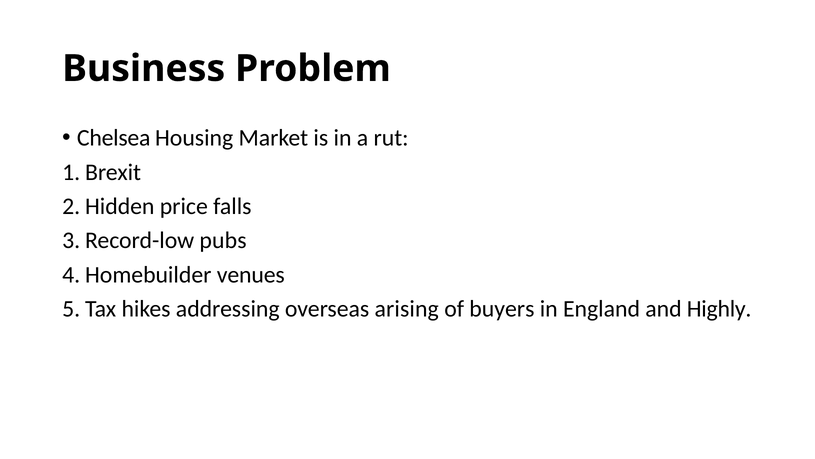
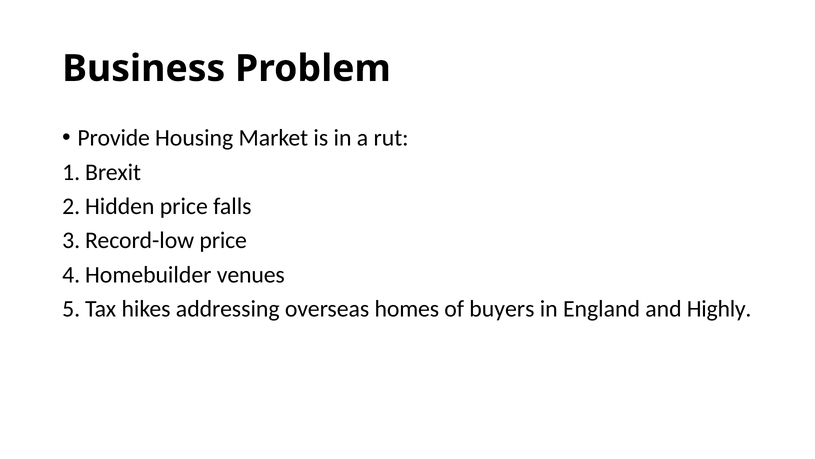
Chelsea: Chelsea -> Provide (114, 138)
pubs: pubs -> price (223, 240)
arising: arising -> homes (407, 309)
